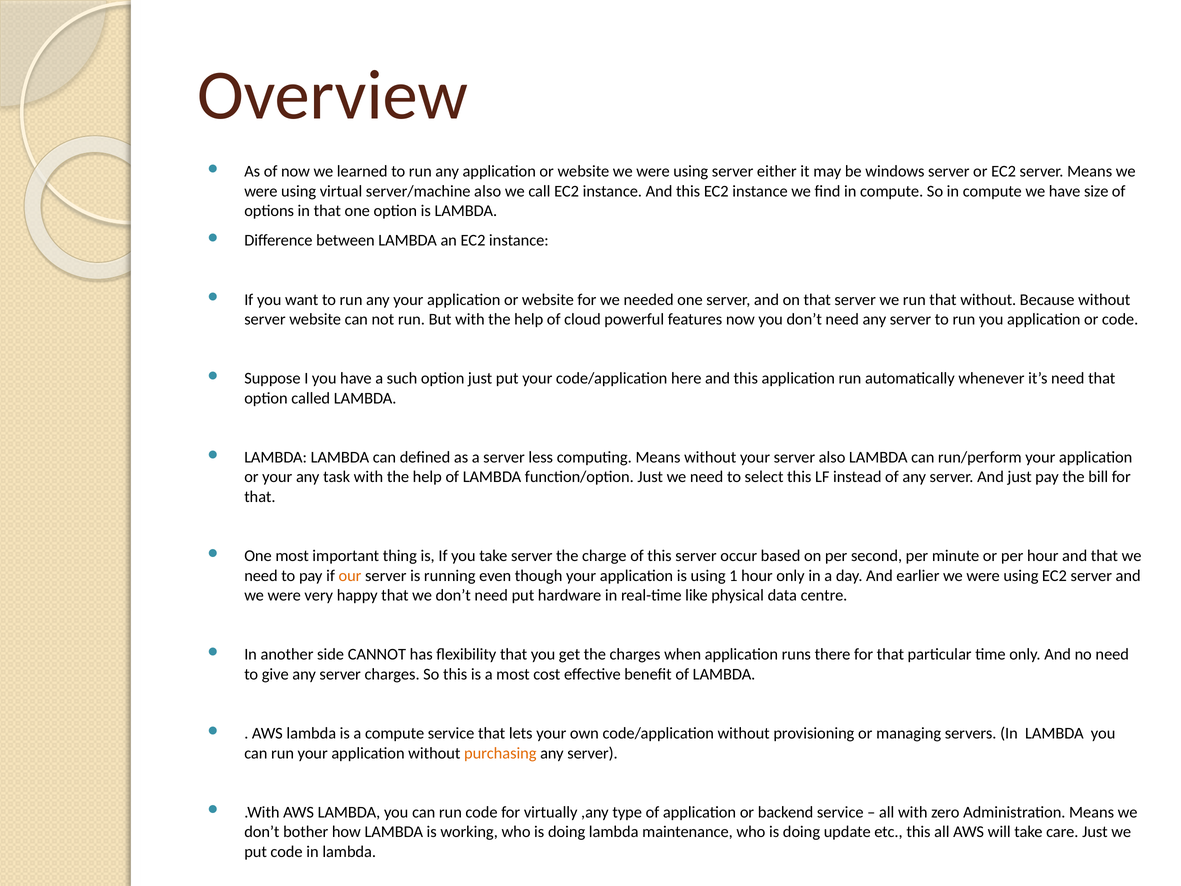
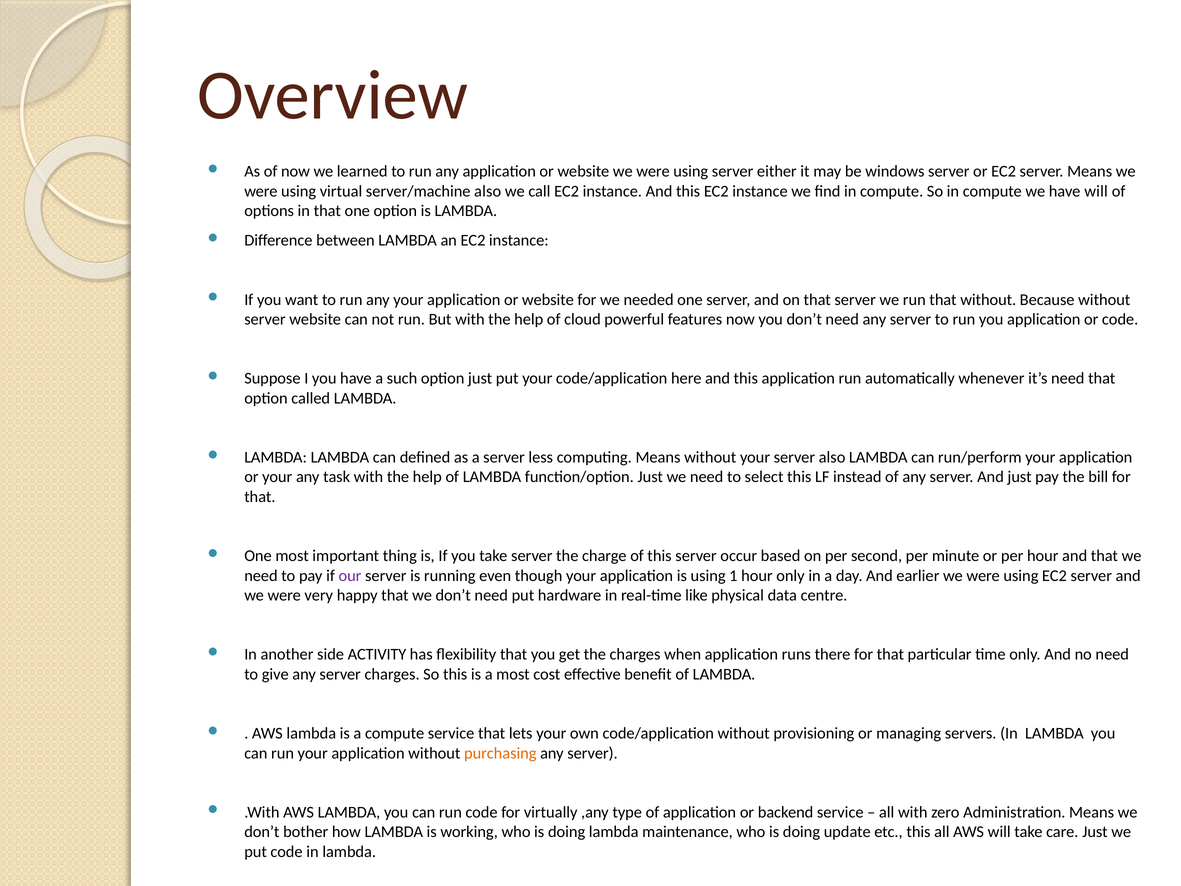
have size: size -> will (1096, 191)
our colour: orange -> purple (350, 576)
CANNOT: CANNOT -> ACTIVITY (377, 654)
